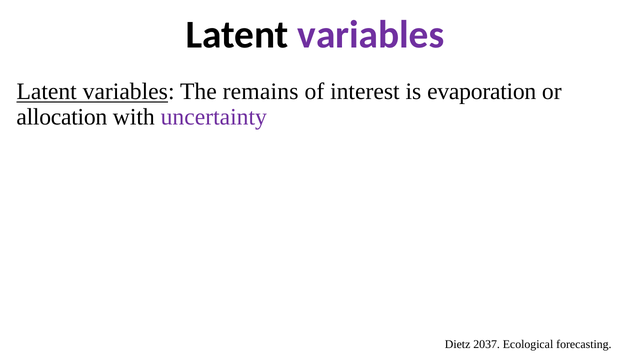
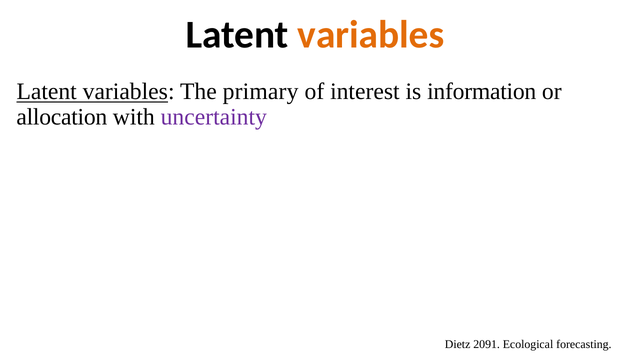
variables colour: purple -> orange (371, 35)
remains: remains -> primary (261, 92)
evaporation: evaporation -> information (482, 92)
2037: 2037 -> 2091 (487, 345)
